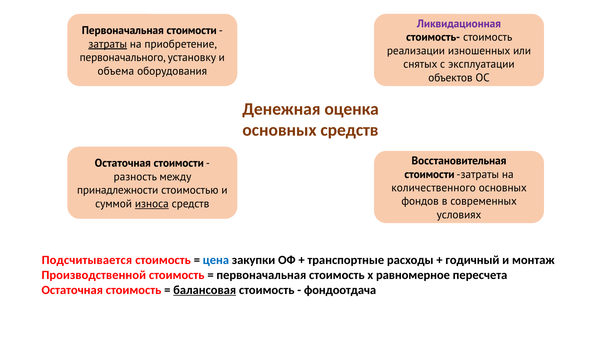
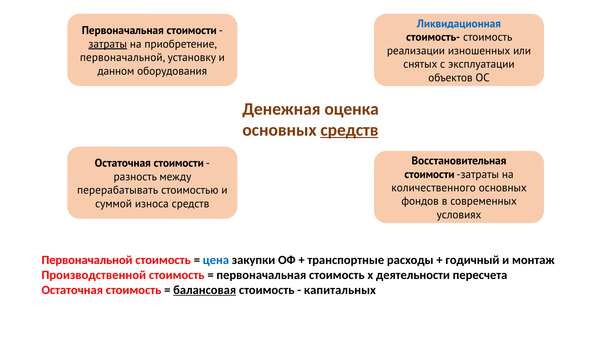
Ликвидационная colour: purple -> blue (459, 24)
первоначального: первоначального -> первоначальной (123, 57)
объема: объема -> данном (116, 71)
средств underline: none -> present (349, 130)
принадлежности: принадлежности -> перерабатывать (118, 190)
износа underline: present -> none (152, 204)
Подсчитывается: Подсчитывается -> Первоначальной (87, 260)
равномерное: равномерное -> деятельности (413, 275)
фондоотдача: фондоотдача -> капитальных (340, 290)
